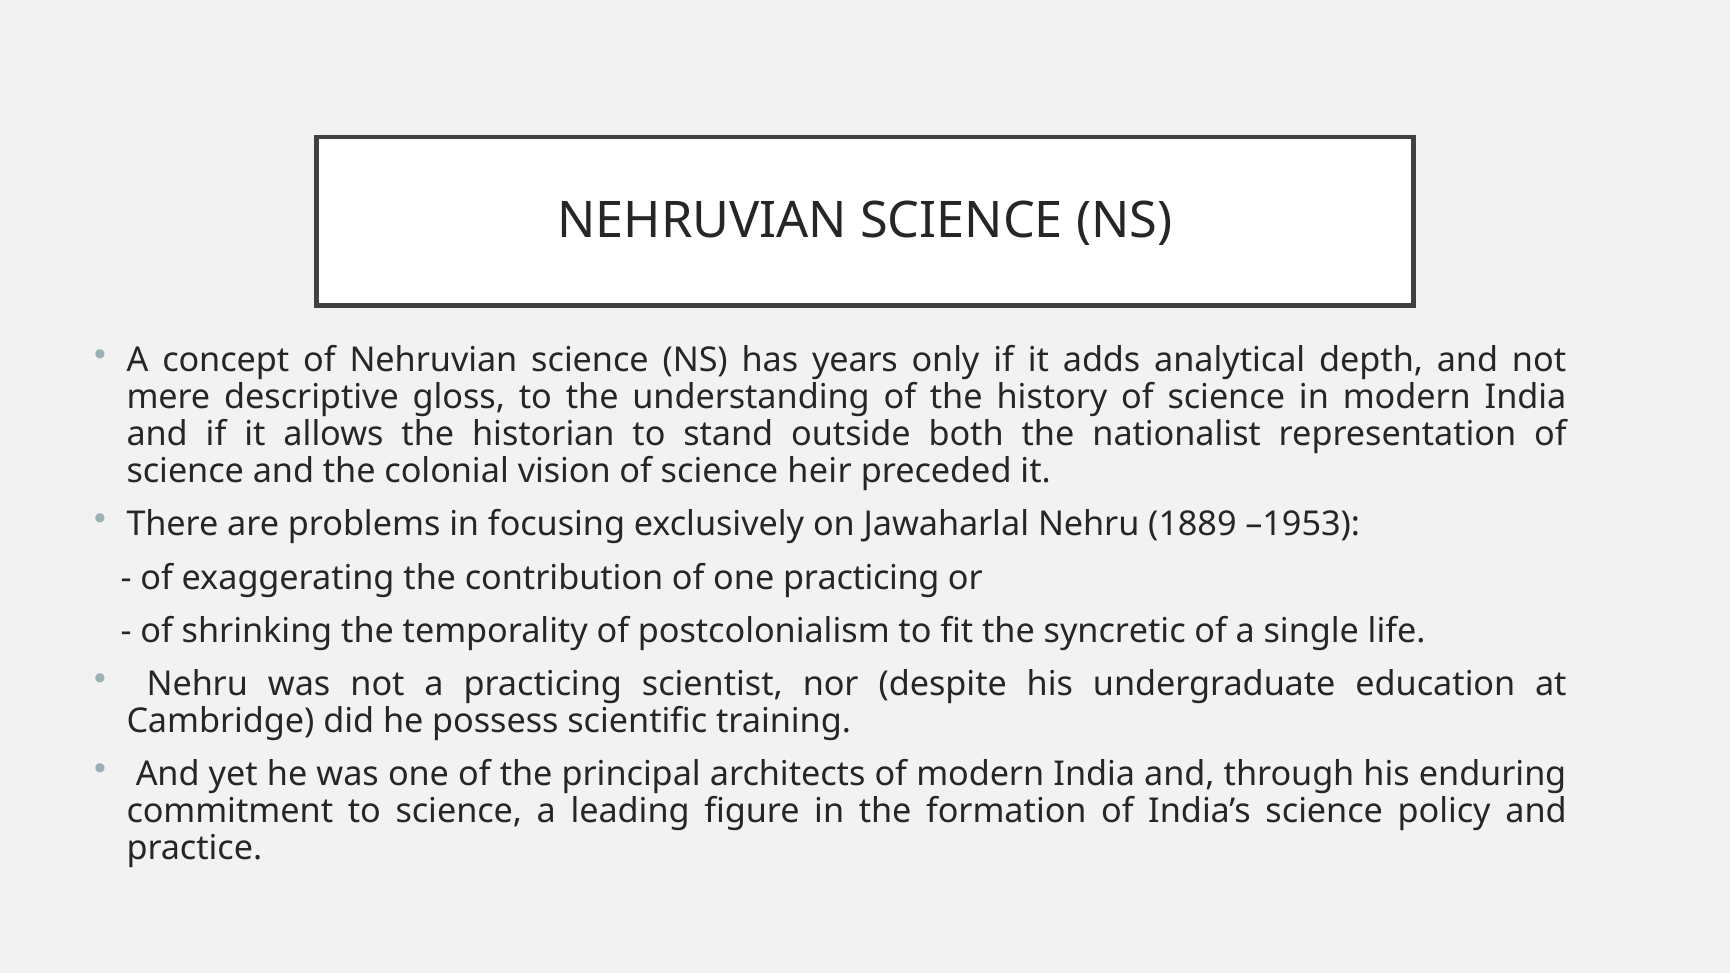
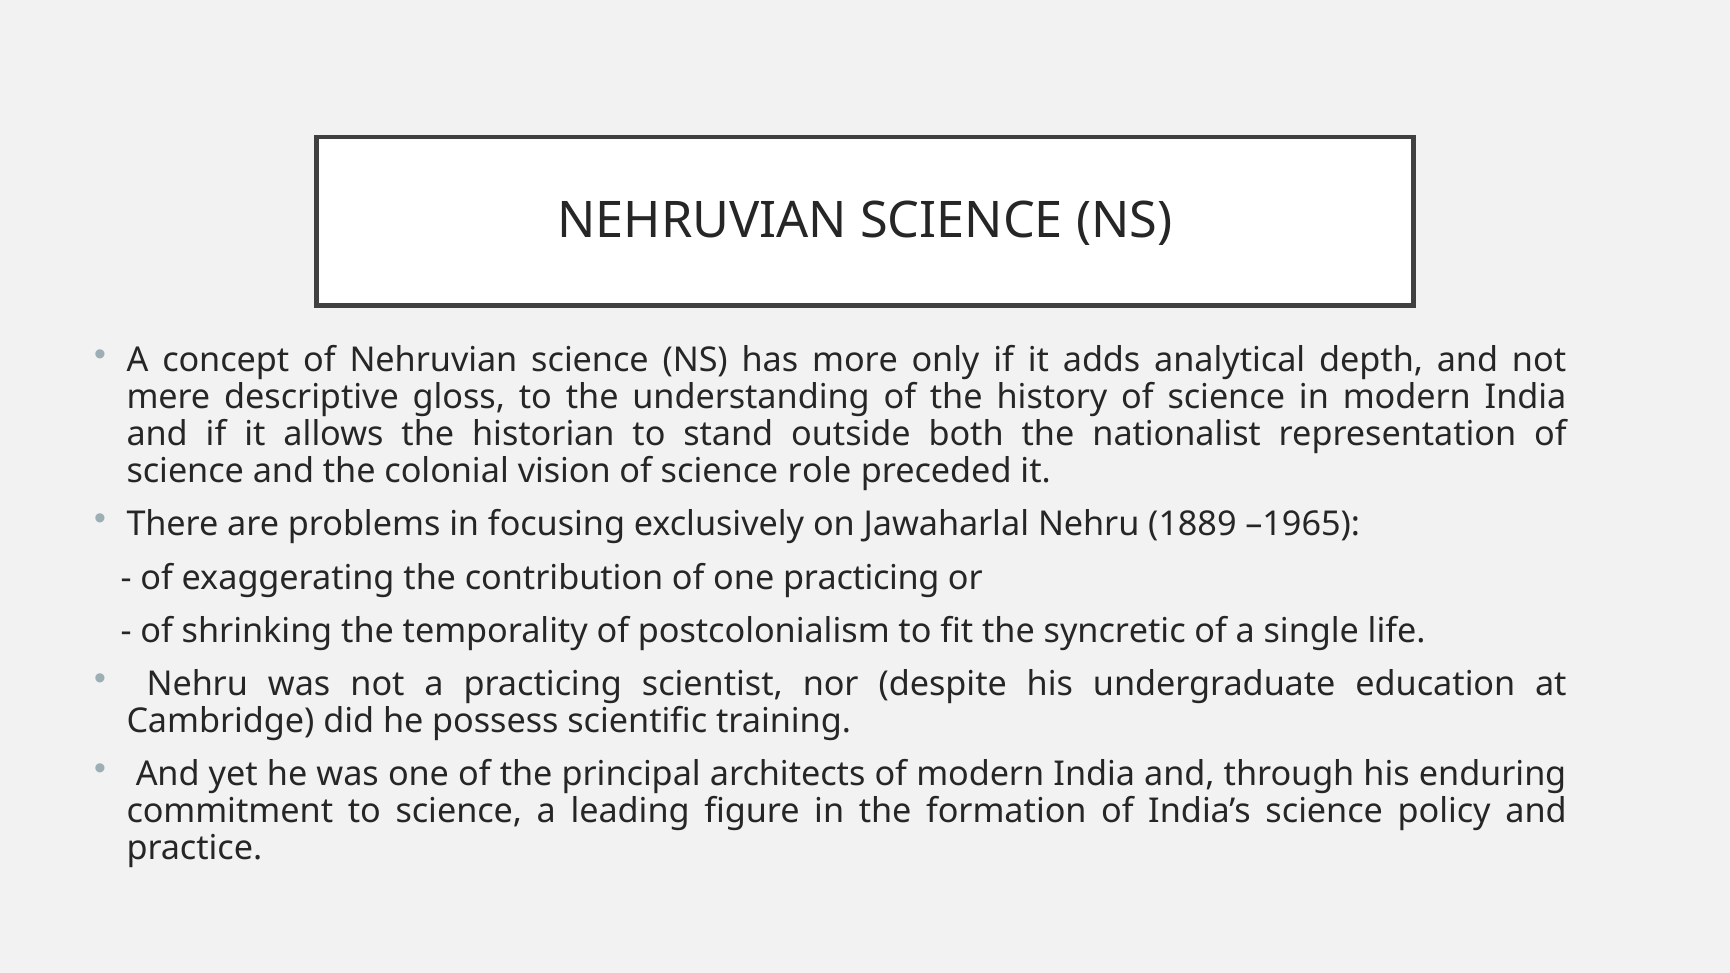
years: years -> more (855, 361)
heir: heir -> role (820, 471)
–1953: –1953 -> –1965 (1303, 525)
